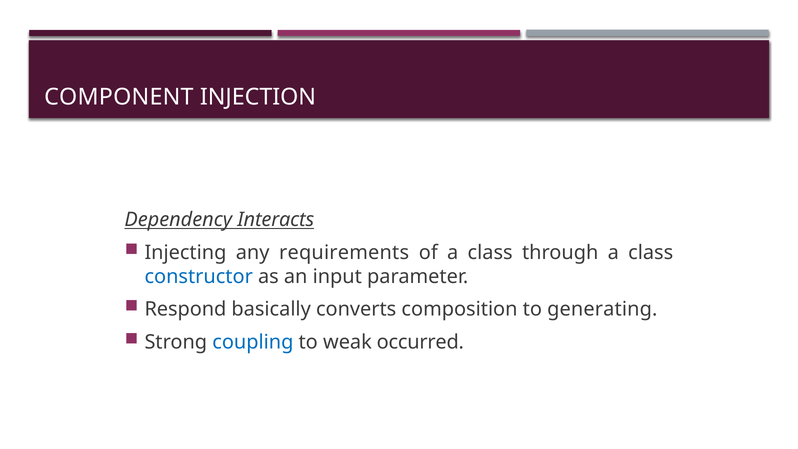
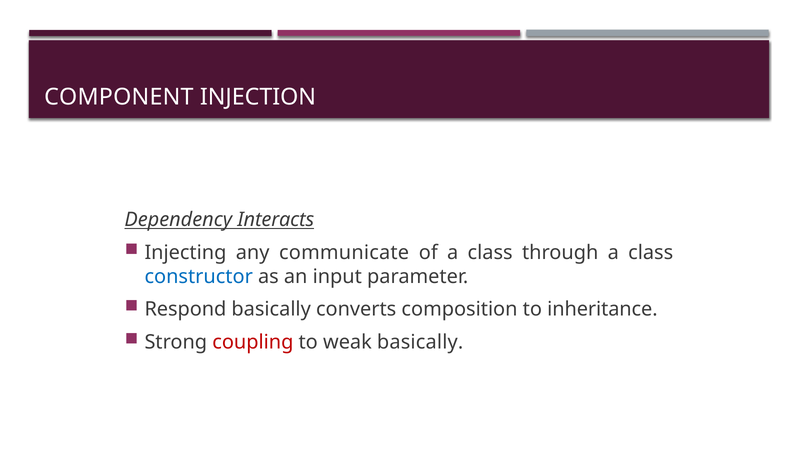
requirements: requirements -> communicate (344, 252)
generating: generating -> inheritance (602, 309)
coupling colour: blue -> red (253, 342)
weak occurred: occurred -> basically (420, 342)
